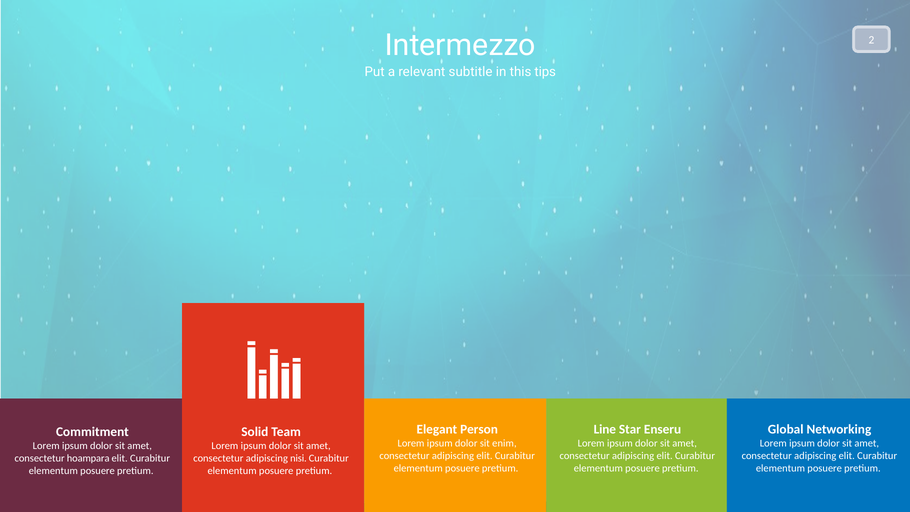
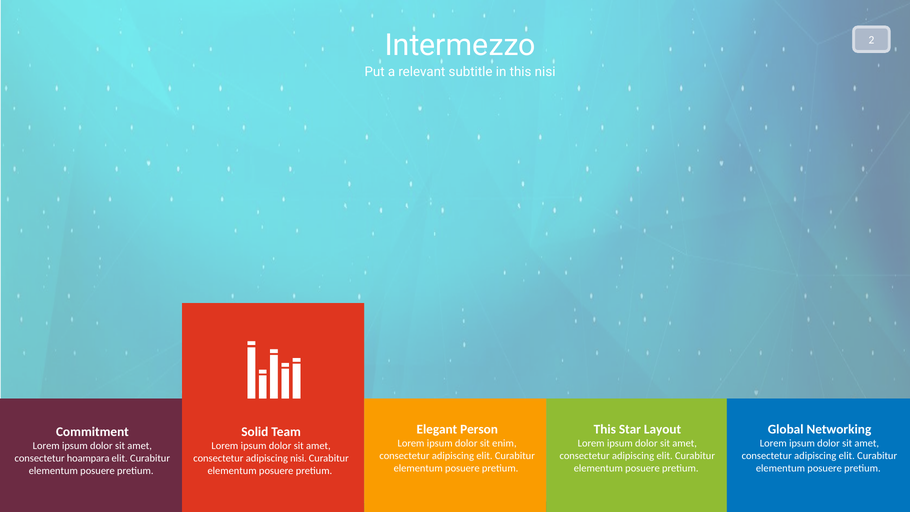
this tips: tips -> nisi (545, 72)
Line: Line -> This (605, 429)
Enseru: Enseru -> Layout (663, 429)
